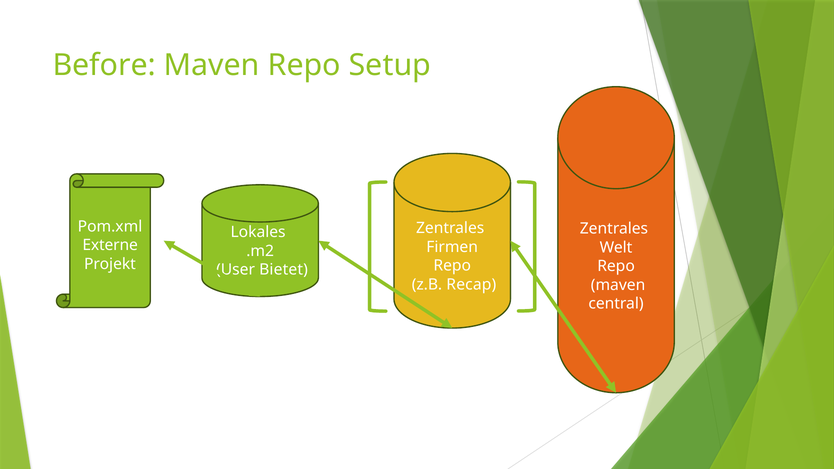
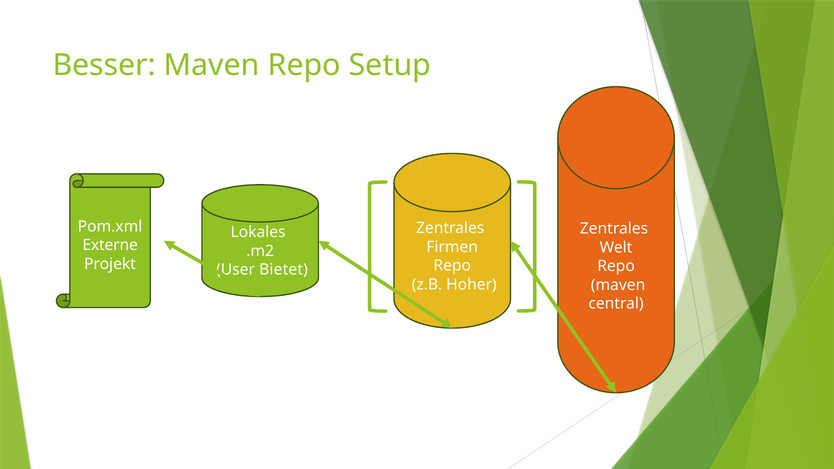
Before: Before -> Besser (104, 65)
Recap: Recap -> Hoher (471, 285)
